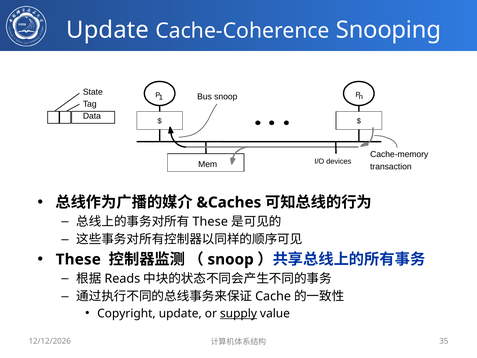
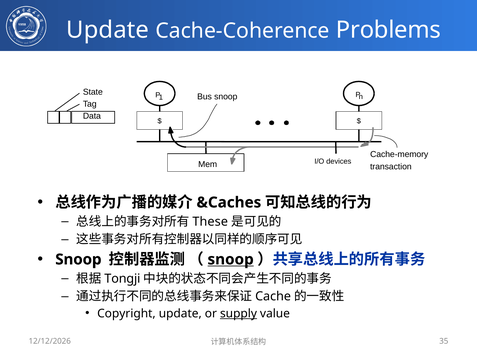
Snooping: Snooping -> Problems (388, 30)
These: These -> Snoop (78, 259)
snoop underline: none -> present (231, 259)
Reads: Reads -> Tongji (122, 278)
